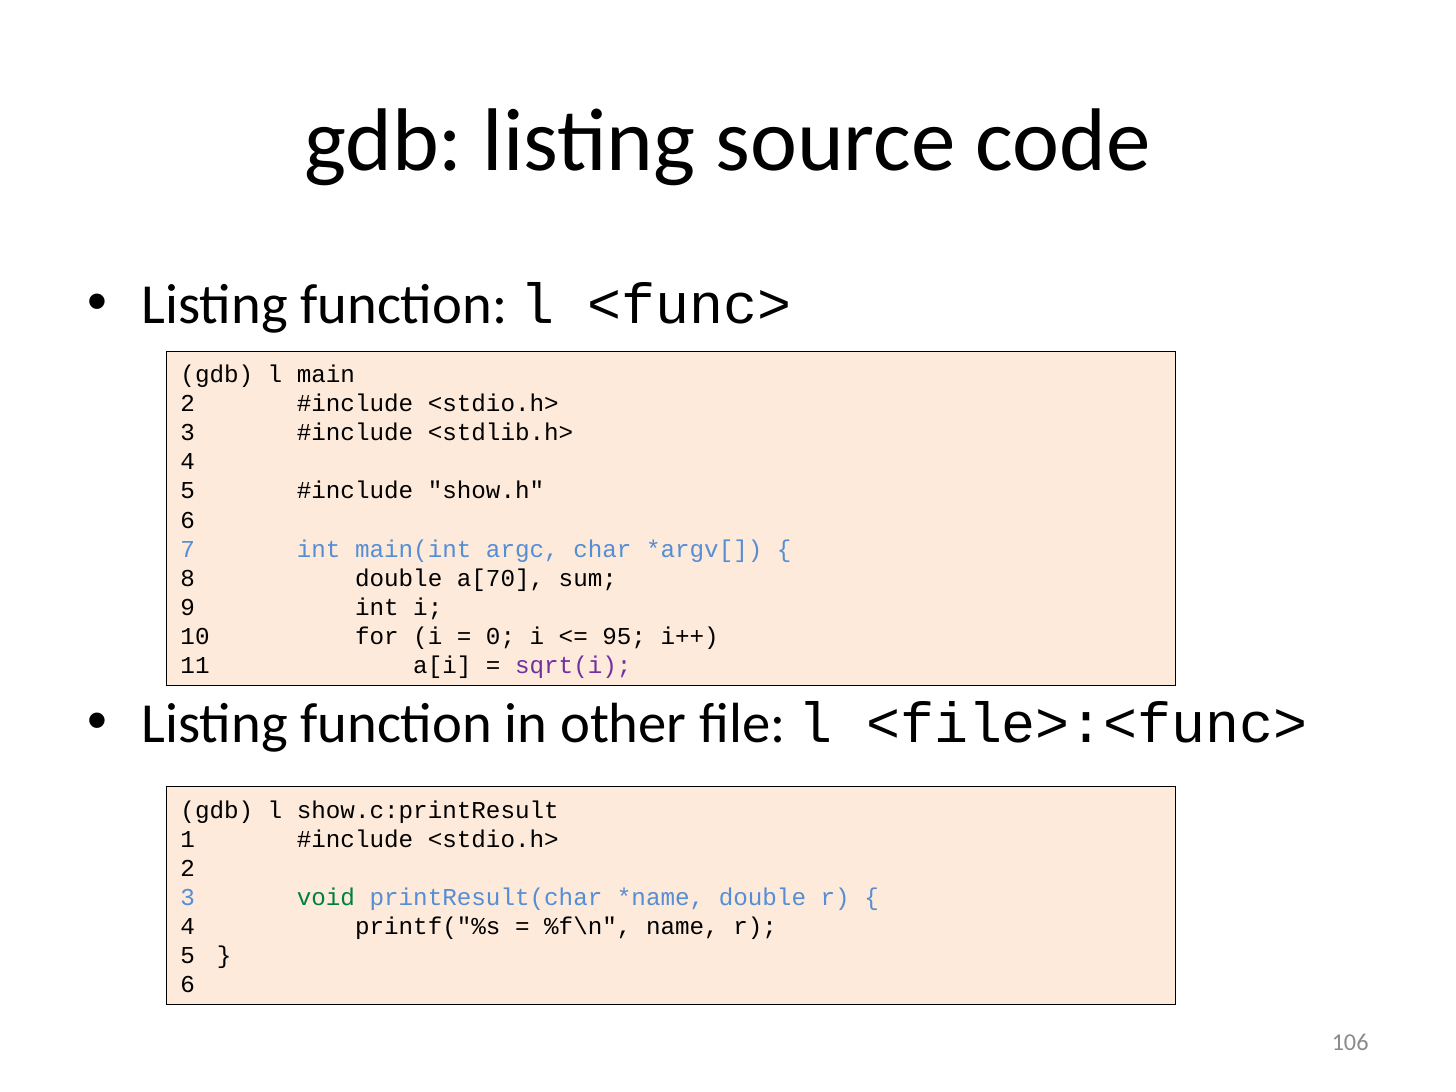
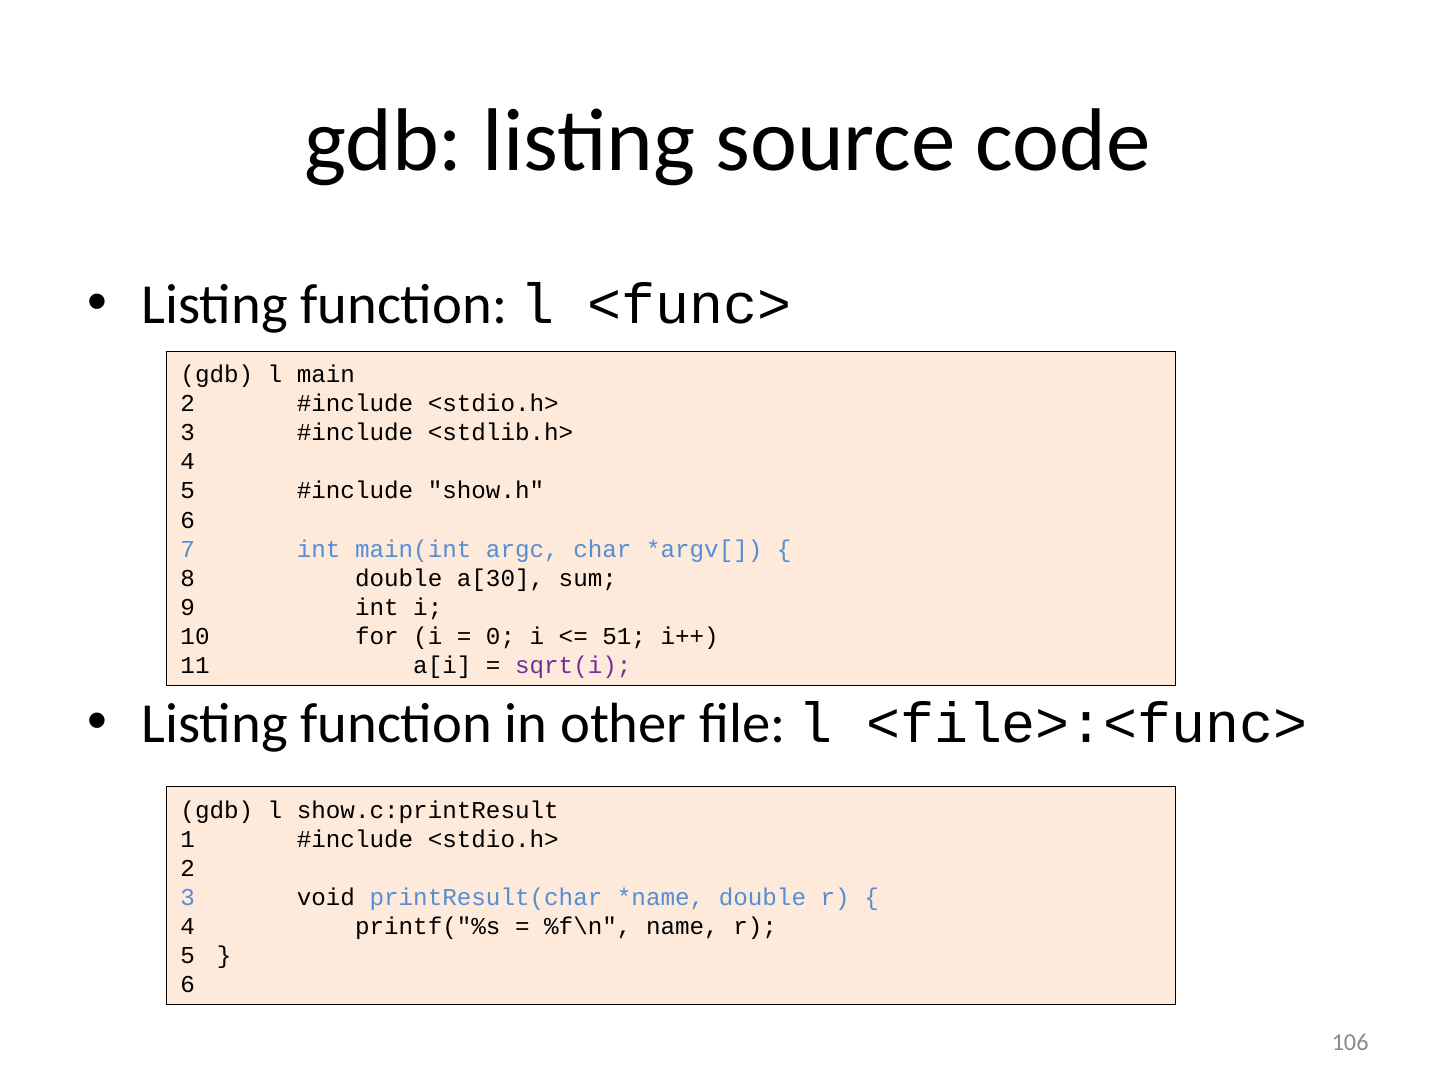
a[70: a[70 -> a[30 (501, 578)
95: 95 -> 51 (624, 637)
void colour: green -> black (326, 897)
